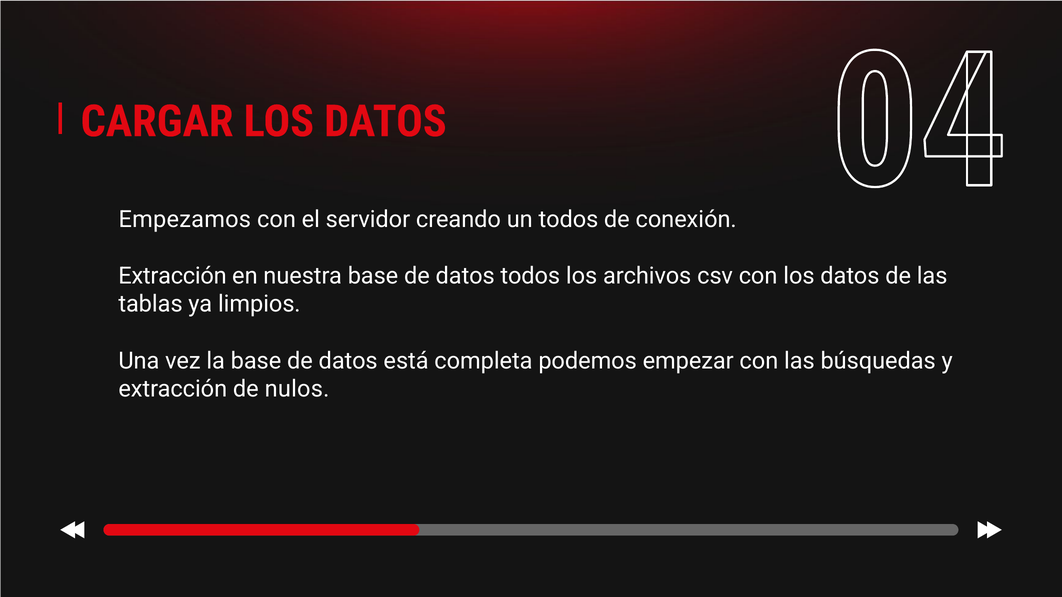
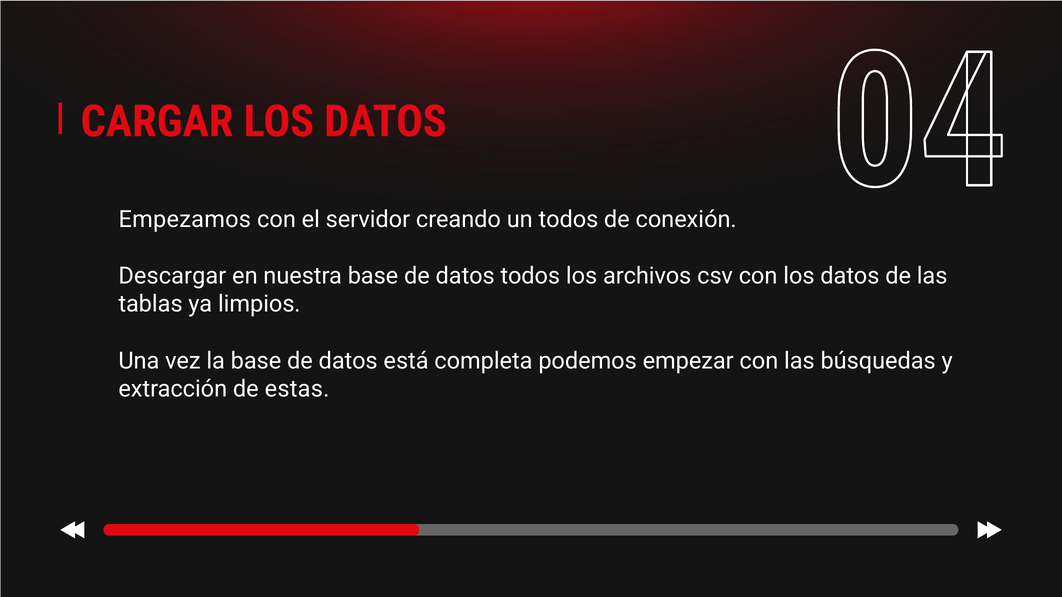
Extracción: Extracción -> Descargar (172, 276)
nulos: nulos -> estas (297, 389)
